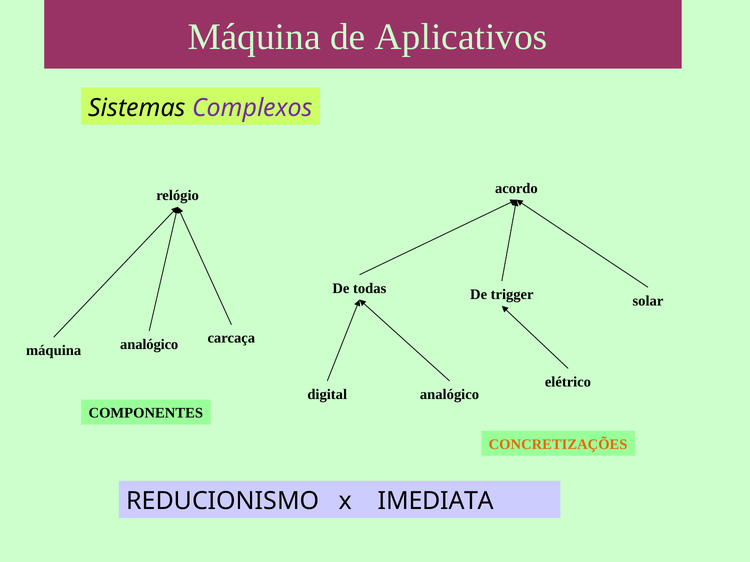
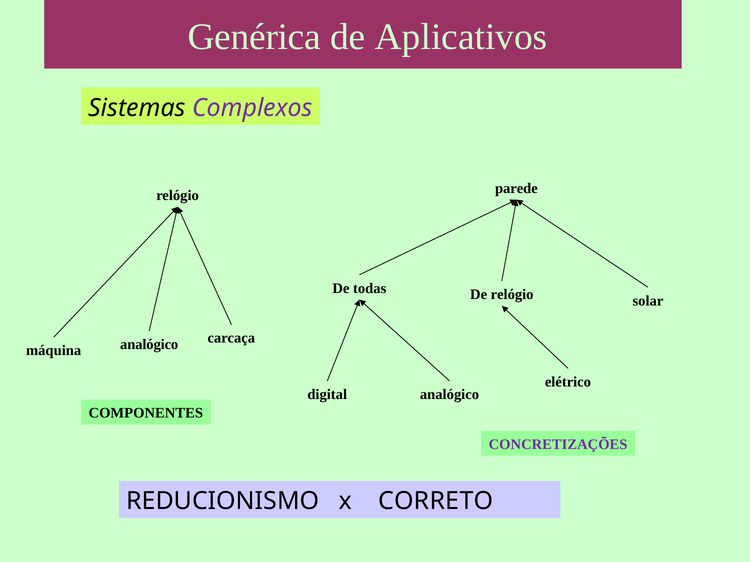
Máquina: Máquina -> Genérica (254, 37)
acordo: acordo -> parede (516, 188)
De trigger: trigger -> relógio (512, 295)
CONCRETIZAÇÕES colour: orange -> purple (558, 445)
IMEDIATA: IMEDIATA -> CORRETO (436, 502)
